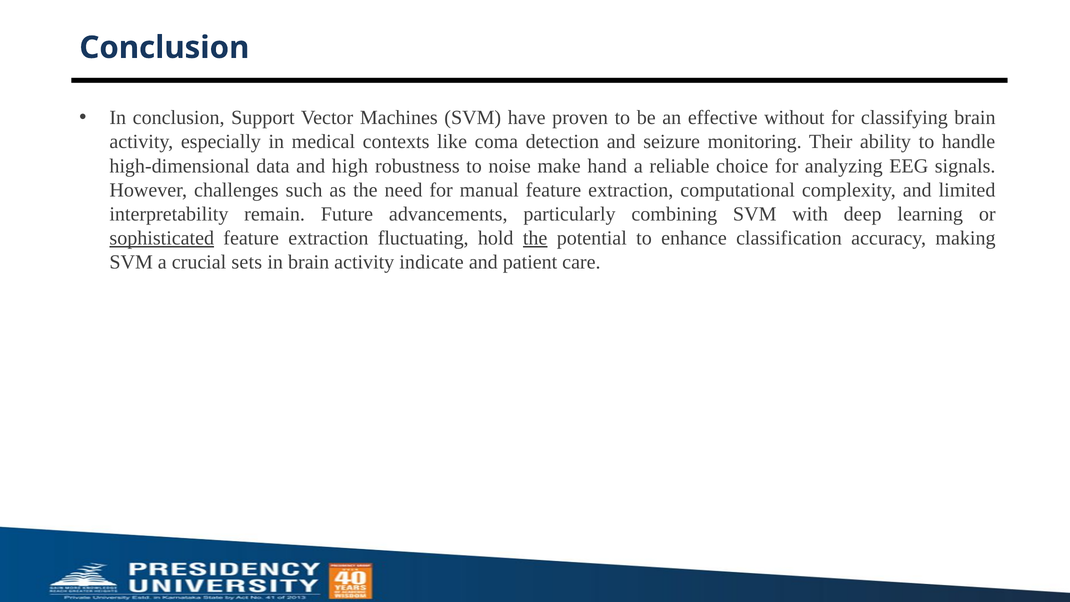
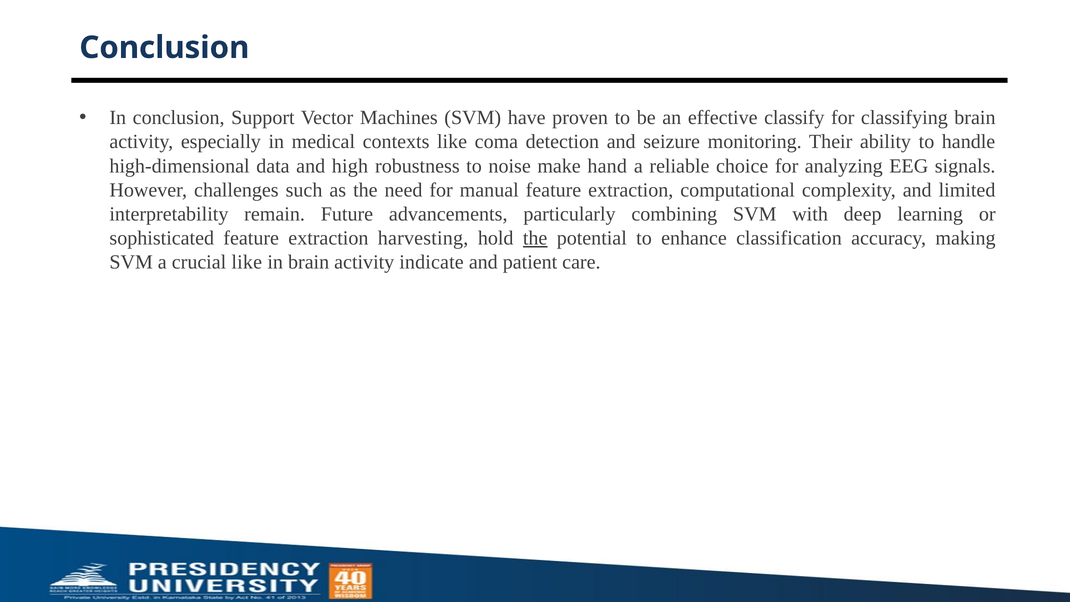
without: without -> classify (794, 118)
sophisticated underline: present -> none (162, 238)
fluctuating: fluctuating -> harvesting (423, 238)
crucial sets: sets -> like (247, 262)
